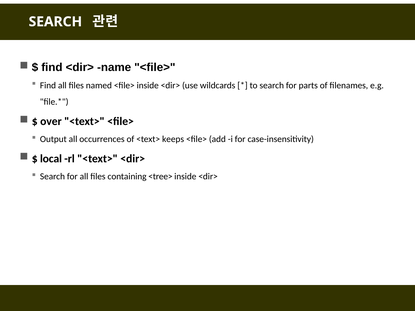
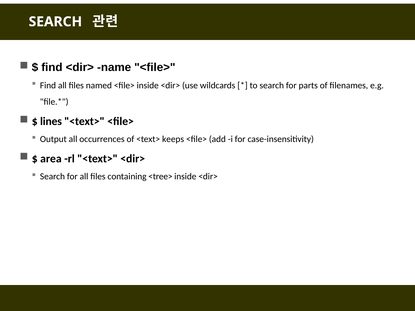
over: over -> lines (51, 121)
local: local -> area (51, 159)
